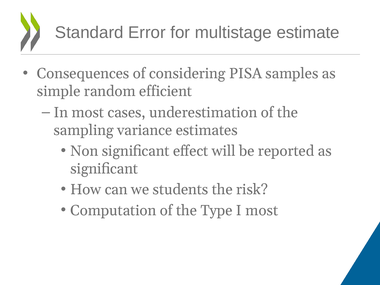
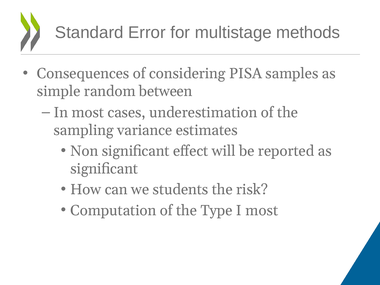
estimate: estimate -> methods (308, 33)
efficient: efficient -> between (166, 91)
